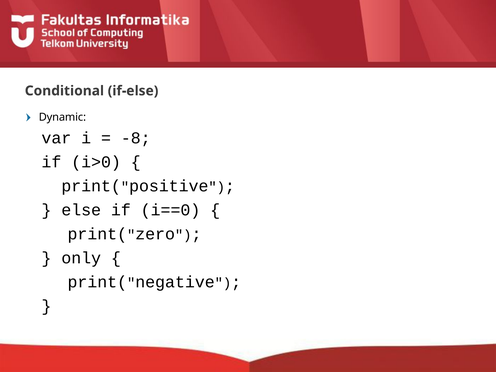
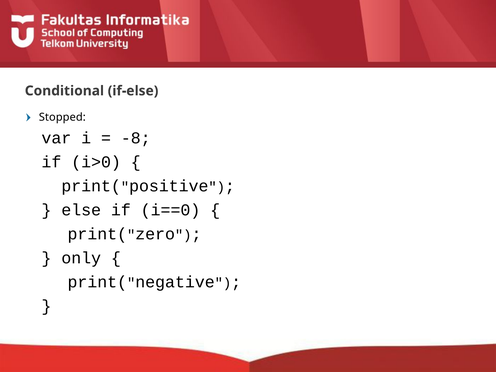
Dynamic: Dynamic -> Stopped (62, 117)
